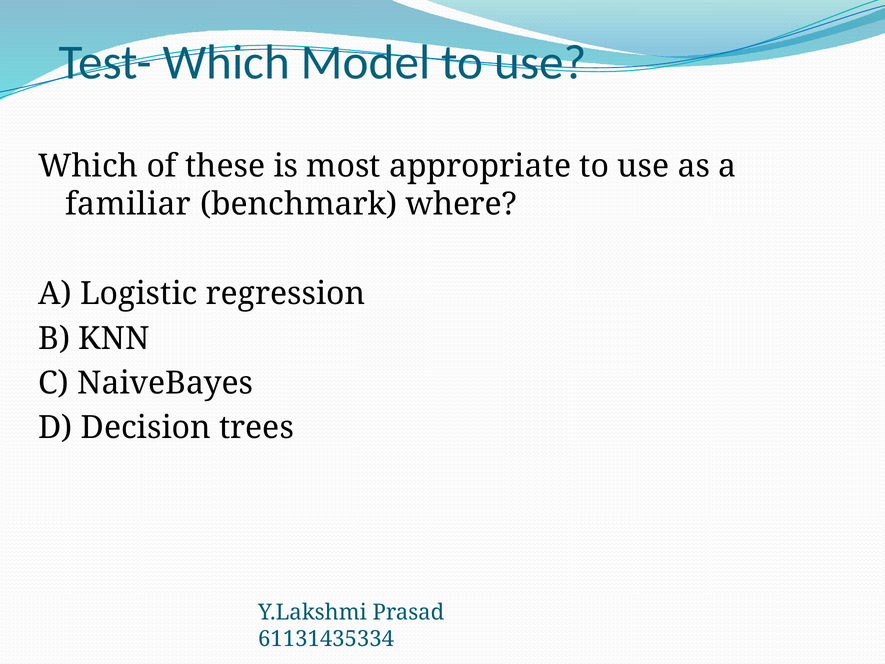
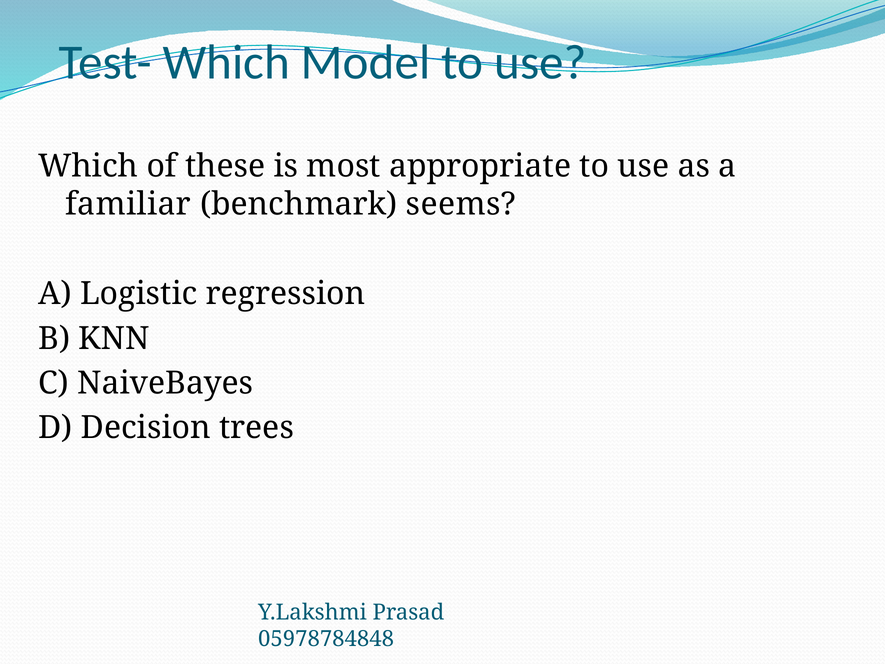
where: where -> seems (461, 204)
61131435334: 61131435334 -> 05978784848 (326, 639)
